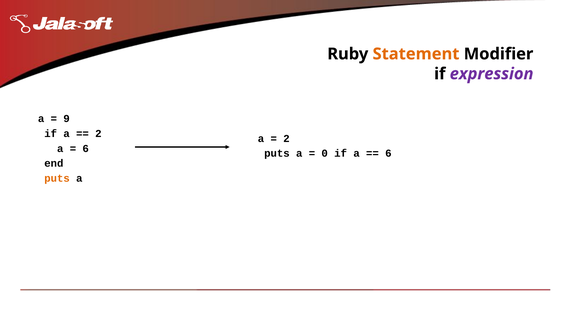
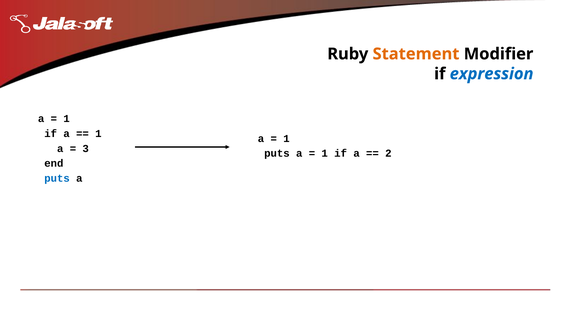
expression colour: purple -> blue (492, 74)
9: 9 -> 1 (67, 119)
2: 2 -> 1 (98, 133)
2: 2 -> 1 (286, 138)
6: 6 -> 3 (86, 148)
0: 0 -> 1 (325, 153)
6: 6 -> 2 (388, 153)
puts colour: orange -> blue (57, 178)
